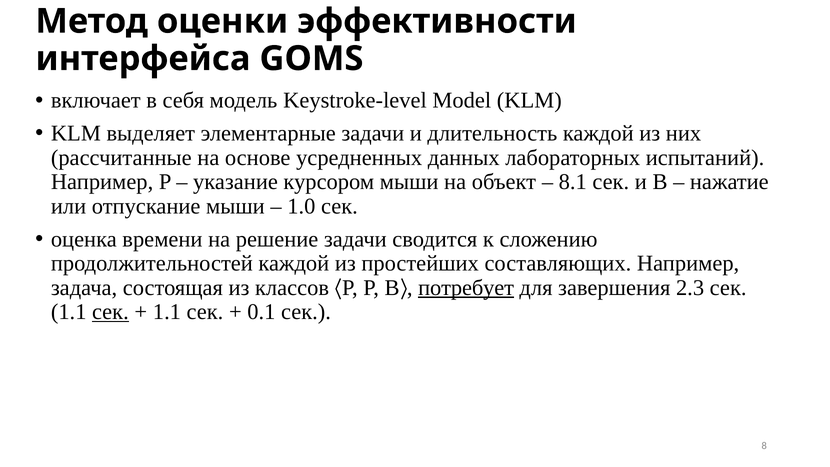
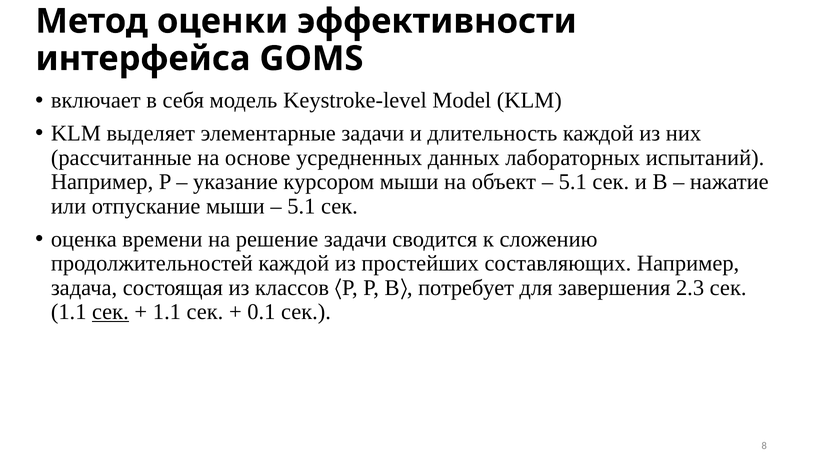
8.1: 8.1 -> 5.1 (573, 182)
1.0: 1.0 -> 5.1 (301, 206)
потребует underline: present -> none (466, 288)
